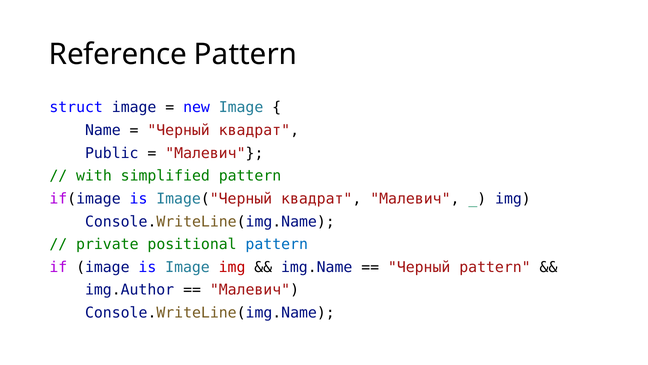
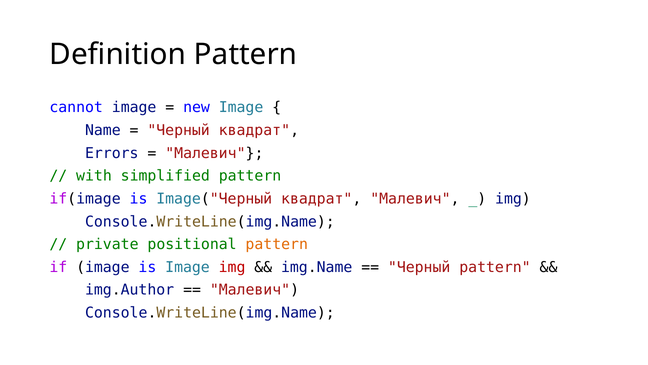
Reference: Reference -> Definition (118, 54)
struct: struct -> cannot (76, 107)
Public: Public -> Errors (112, 153)
pattern colour: blue -> orange (277, 244)
